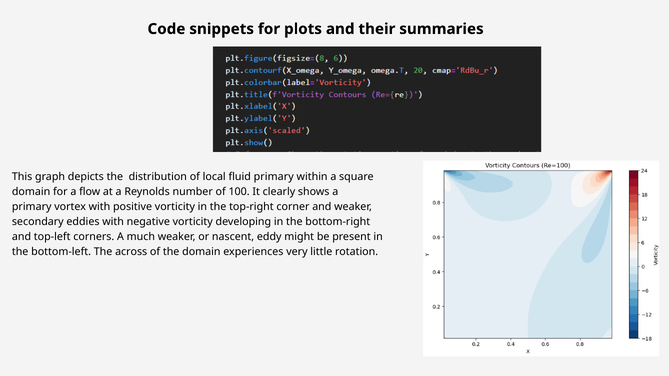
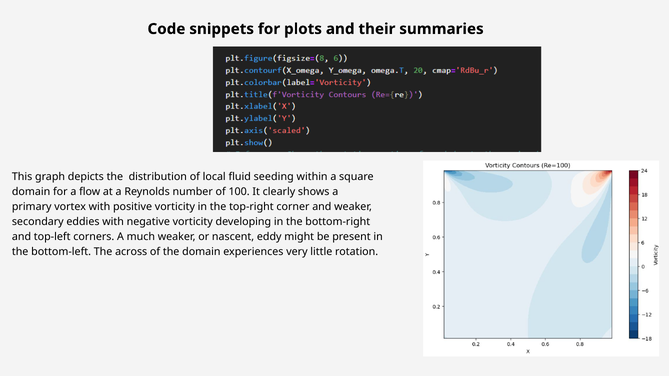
fluid primary: primary -> seeding (274, 177)
